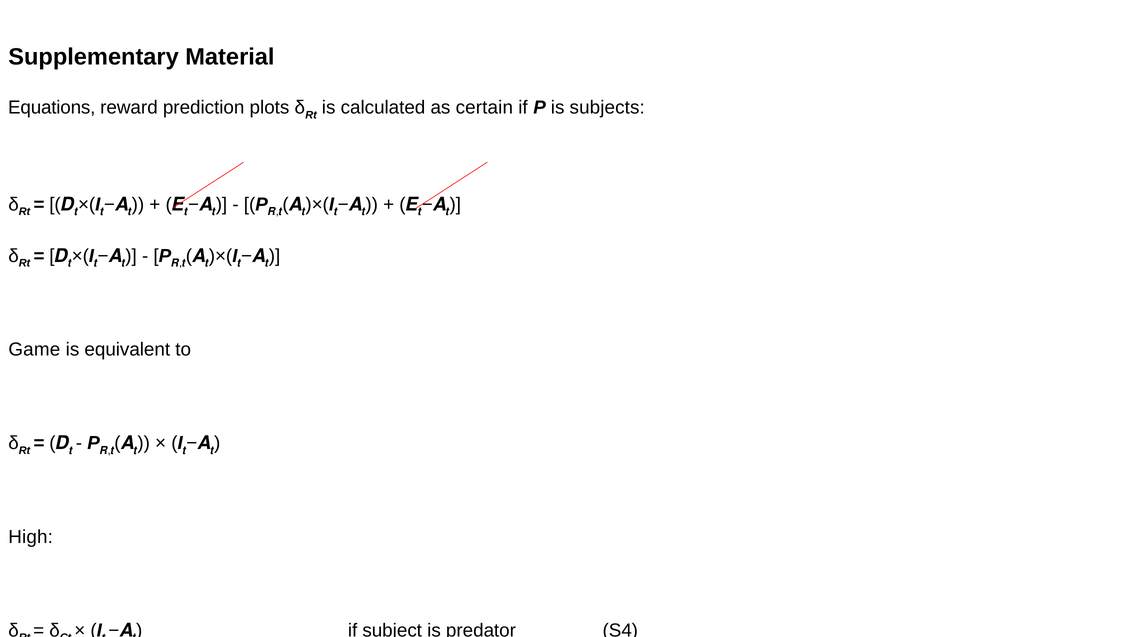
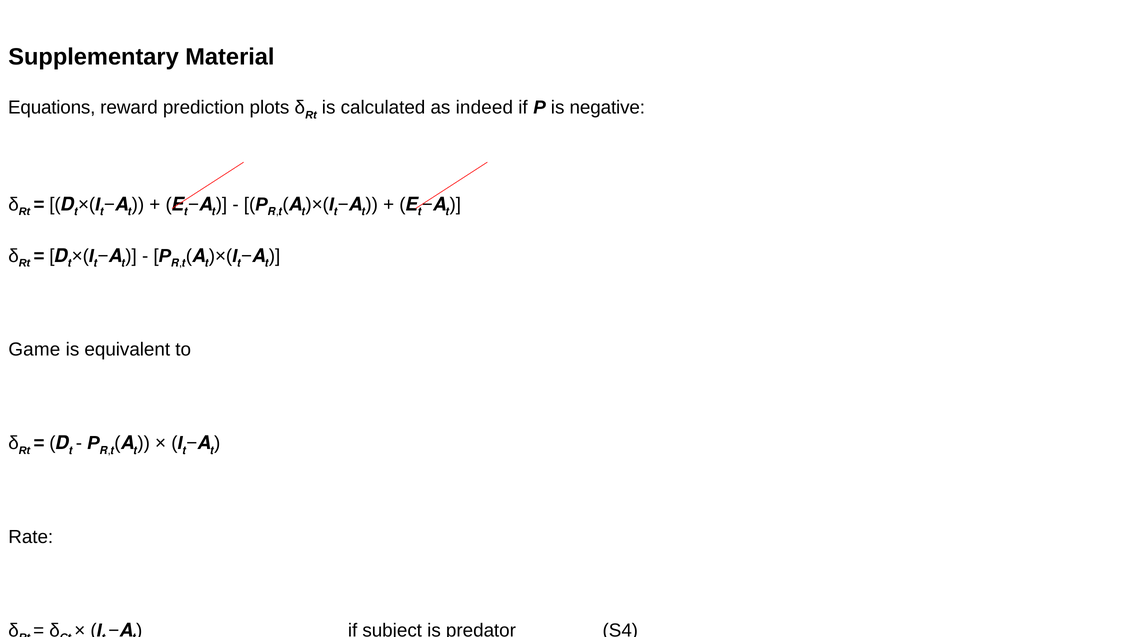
certain: certain -> indeed (484, 108)
subjects: subjects -> negative (607, 108)
High: High -> Rate (31, 537)
